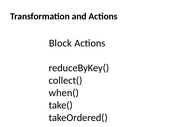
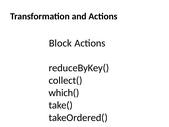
when(: when( -> which( (64, 93)
